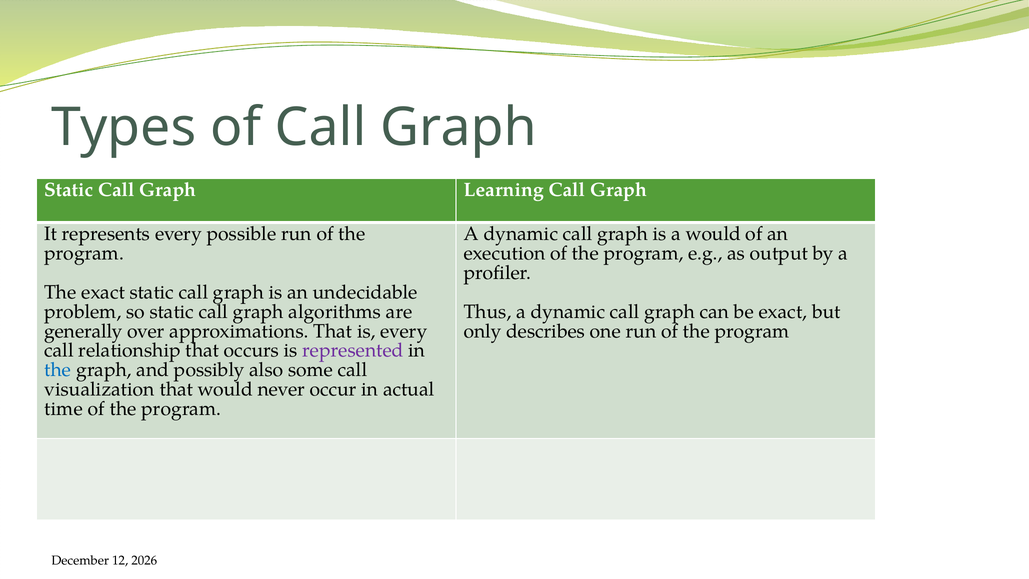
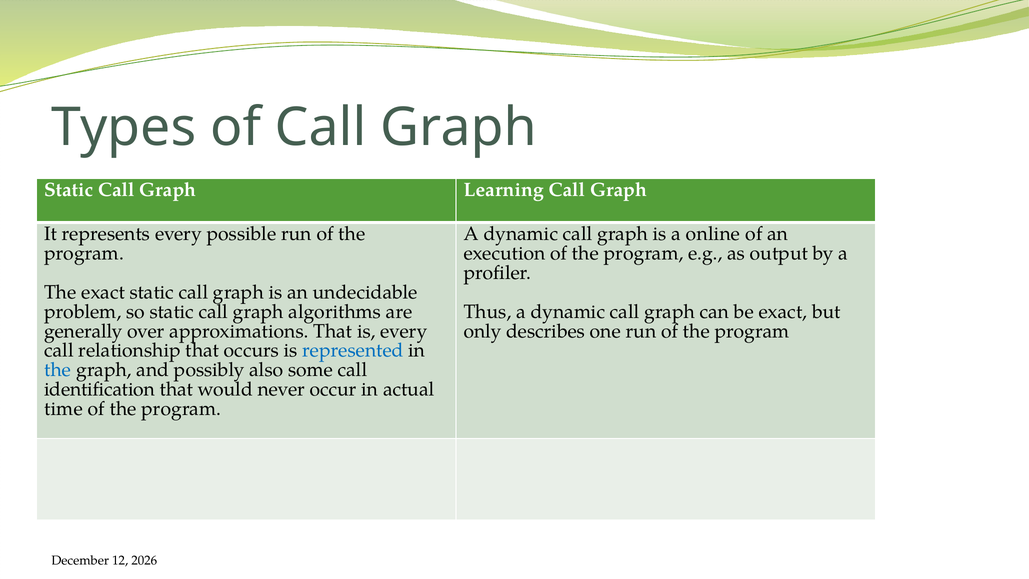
a would: would -> online (713, 234)
represented colour: purple -> blue (353, 350)
visualization: visualization -> identification (100, 389)
